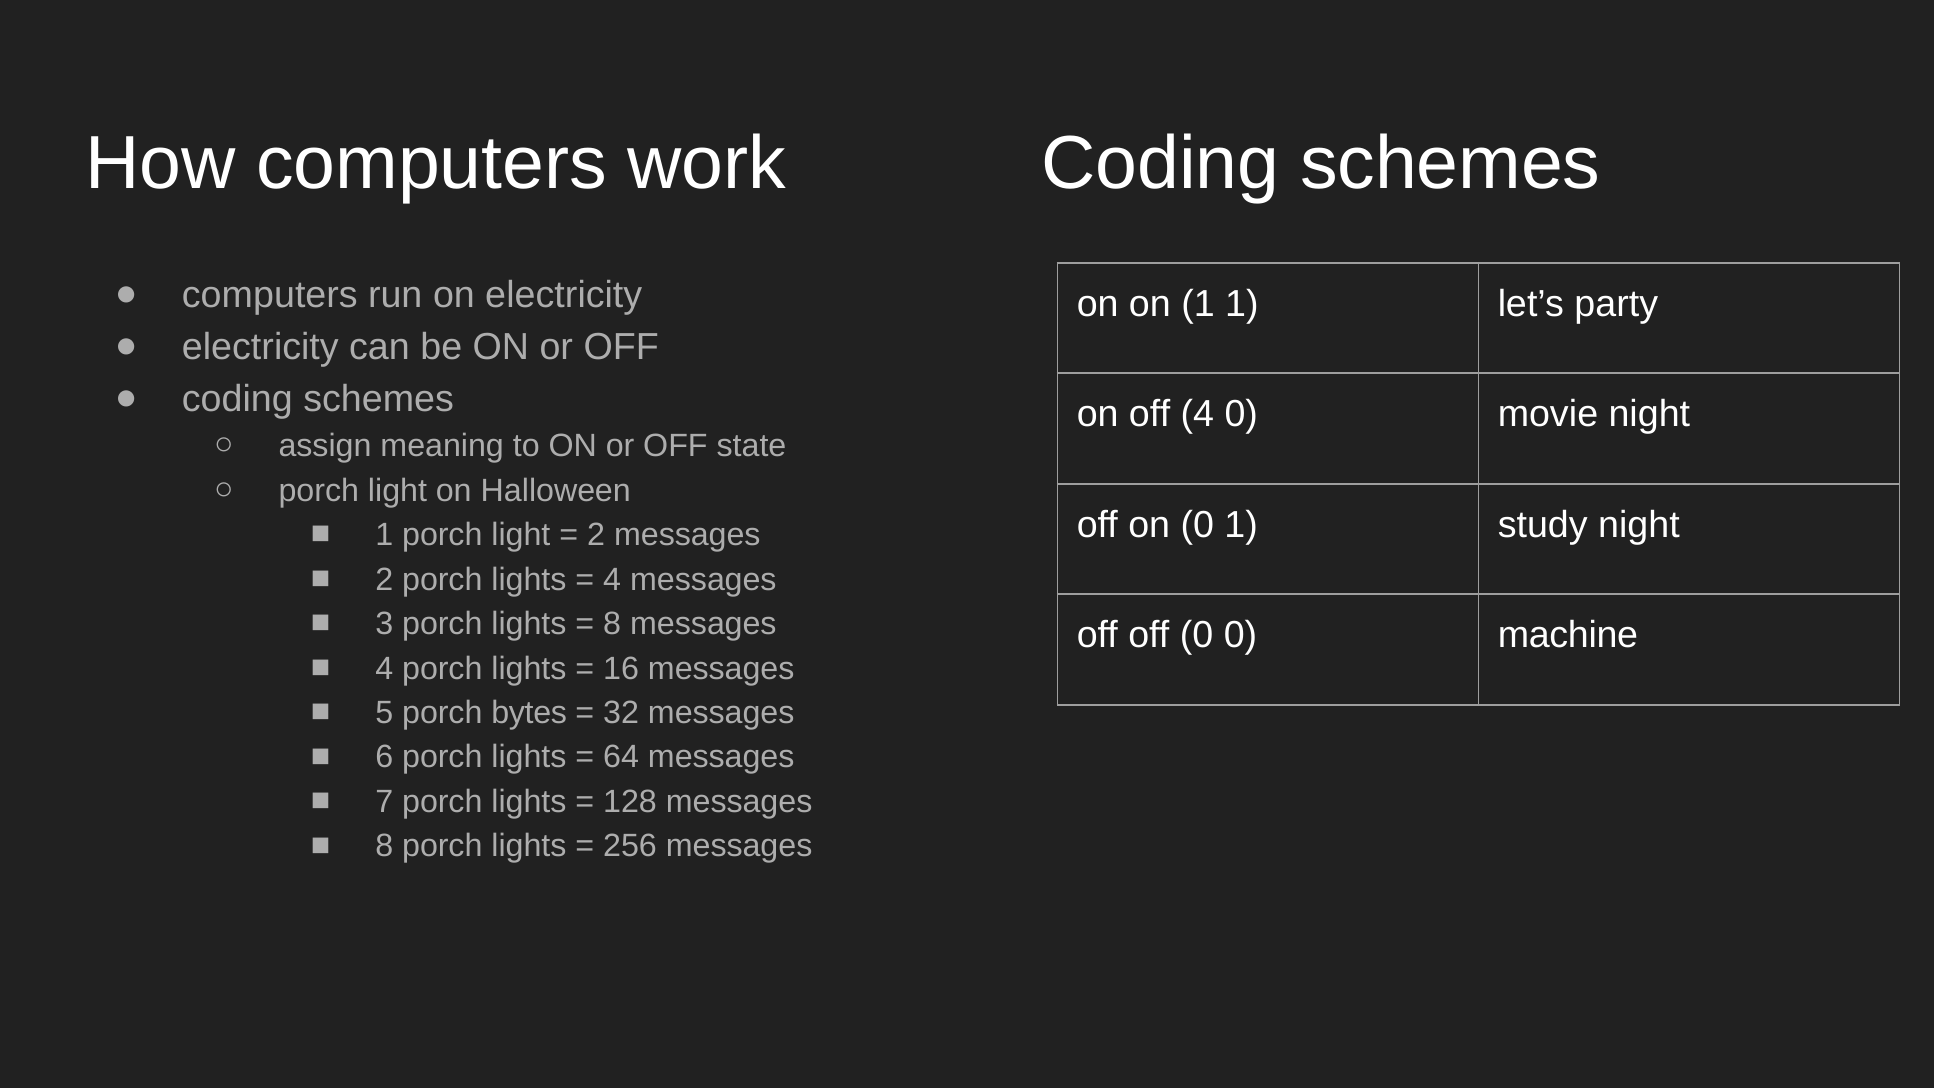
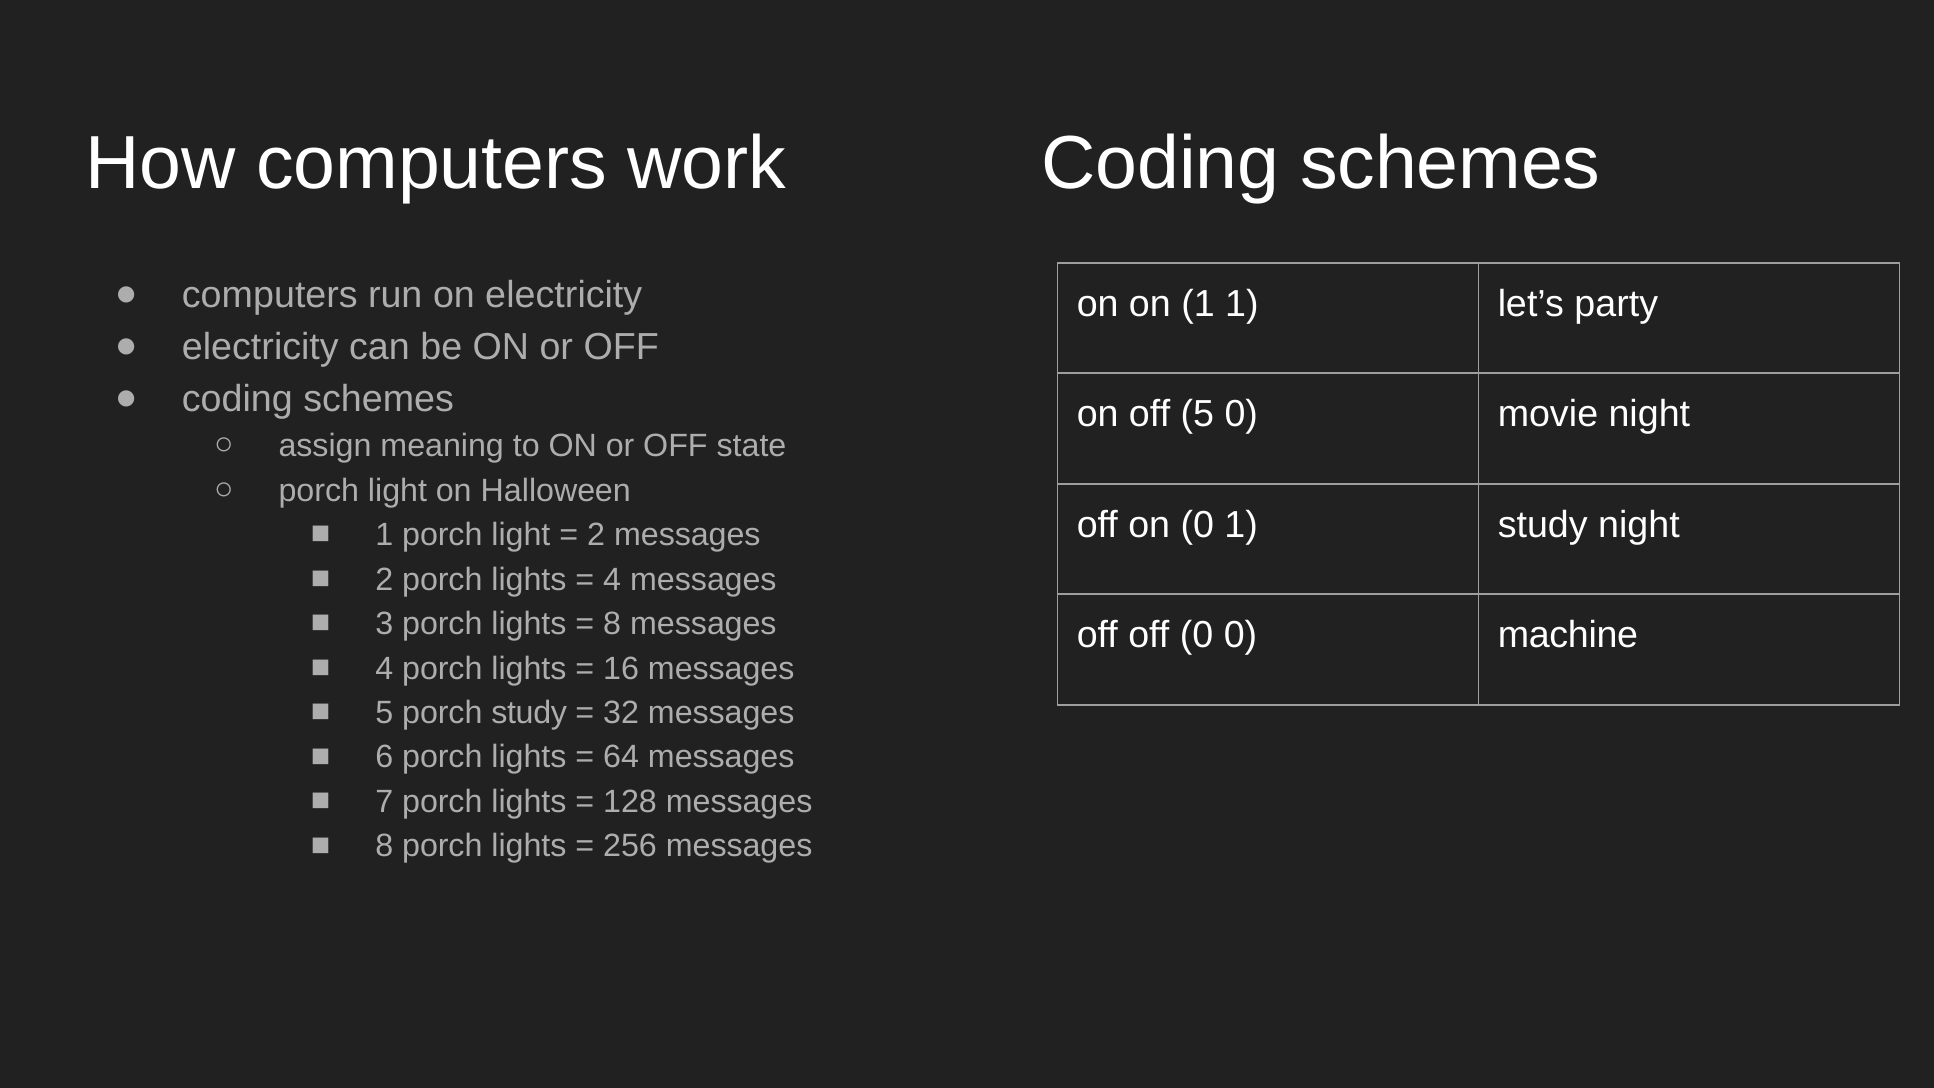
off 4: 4 -> 5 (1197, 414)
porch bytes: bytes -> study (529, 713)
